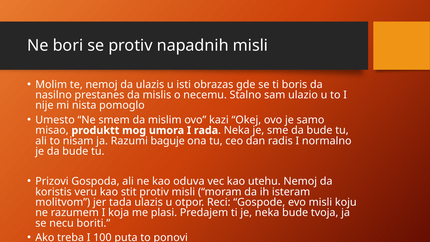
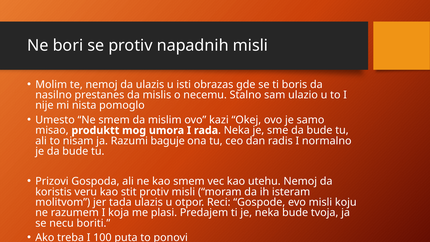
kao oduva: oduva -> smem (189, 181)
